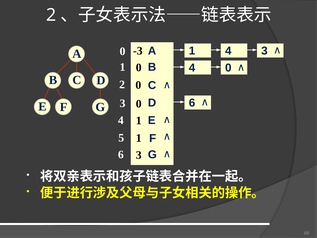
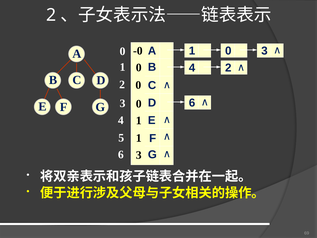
-3: -3 -> -0 (138, 51)
1 4: 4 -> 0 (228, 51)
4 0: 0 -> 2 (228, 68)
